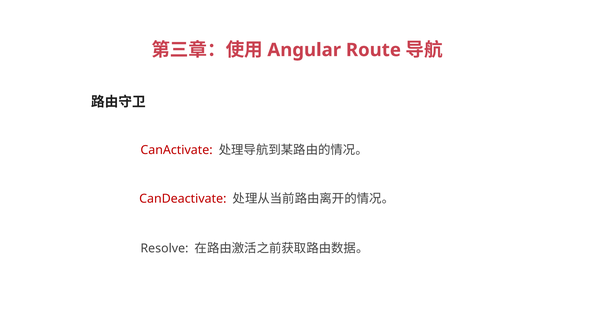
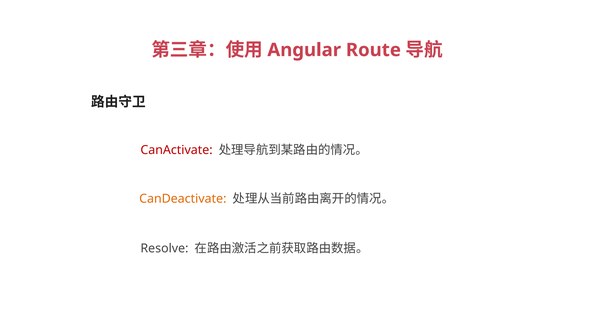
CanDeactivate colour: red -> orange (183, 199)
